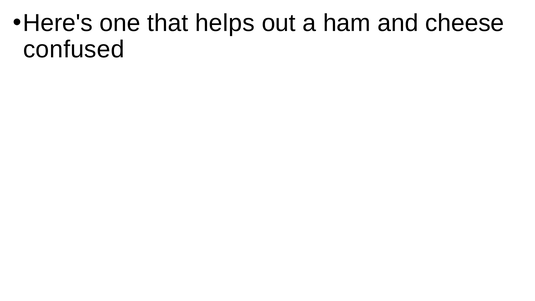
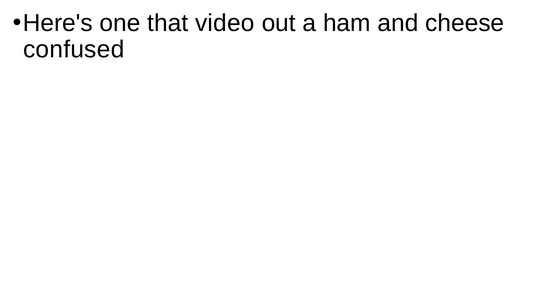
helps: helps -> video (225, 23)
